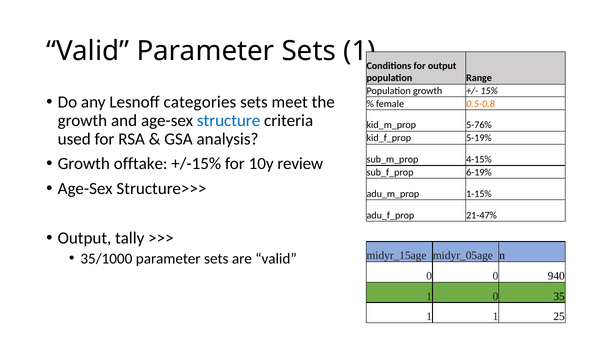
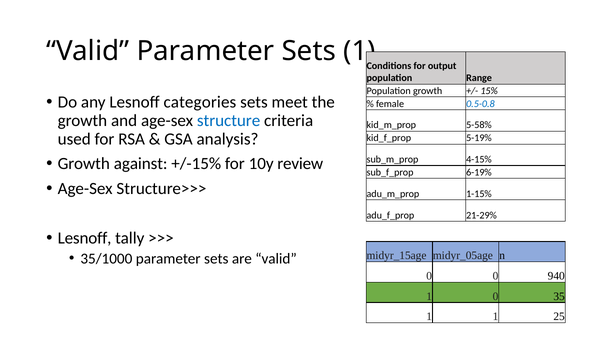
0.5-0.8 colour: orange -> blue (480, 104)
5-76%: 5-76% -> 5-58% (479, 125)
offtake: offtake -> against (141, 164)
21-47%: 21-47% -> 21-29% (481, 215)
Output: Output -> Lesnoff (85, 238)
